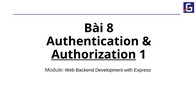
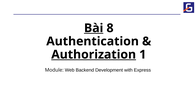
Bài underline: none -> present (94, 28)
